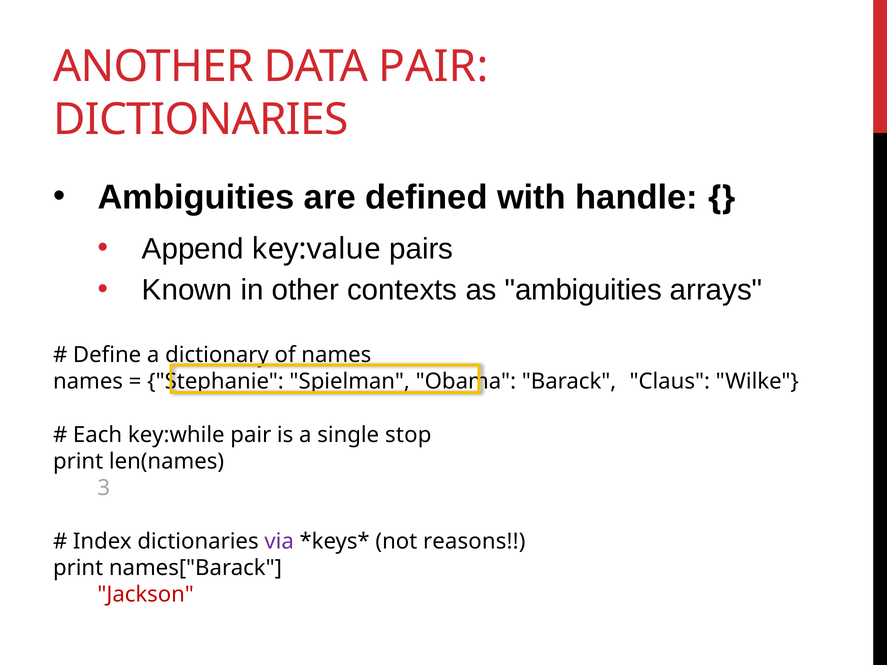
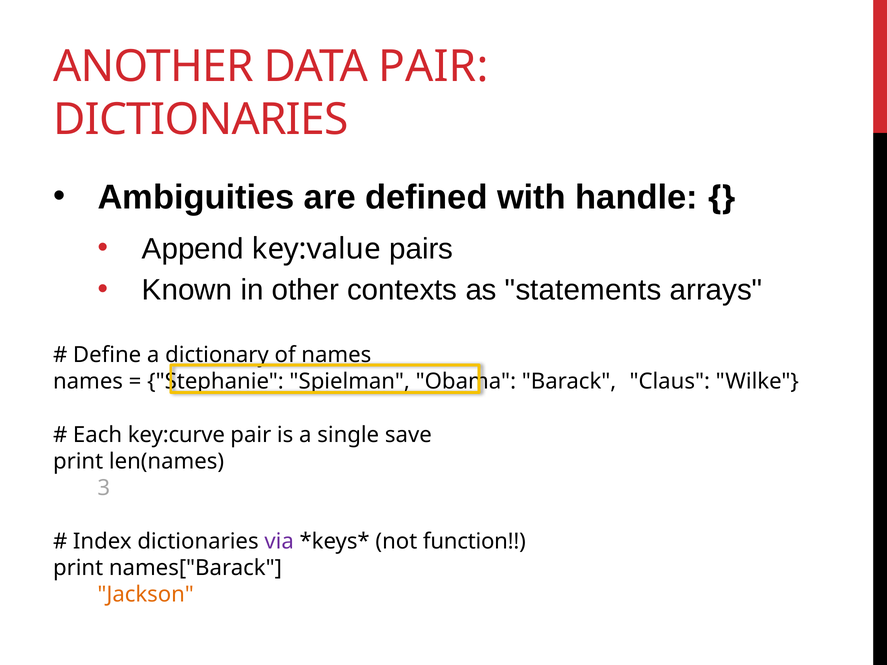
as ambiguities: ambiguities -> statements (583, 290)
key:while: key:while -> key:curve (176, 435)
stop: stop -> save (408, 435)
reasons: reasons -> function (474, 541)
Jackson colour: red -> orange (146, 595)
